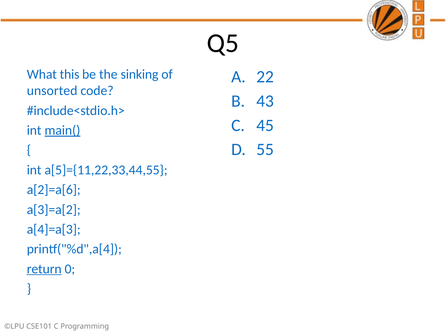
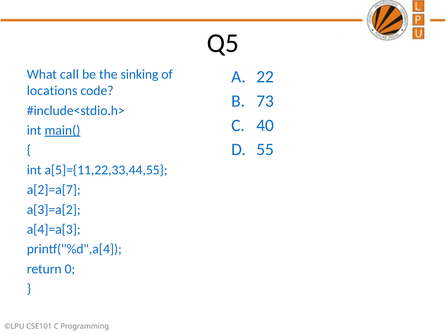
this: this -> call (69, 75)
unsorted: unsorted -> locations (52, 91)
43: 43 -> 73 (265, 101)
45: 45 -> 40 (265, 125)
a[2]=a[6: a[2]=a[6 -> a[2]=a[7 (54, 190)
return underline: present -> none (44, 269)
